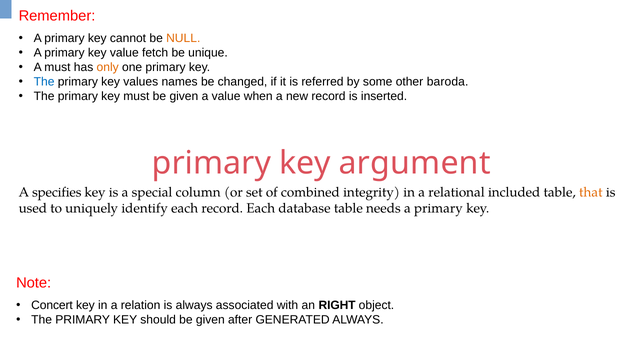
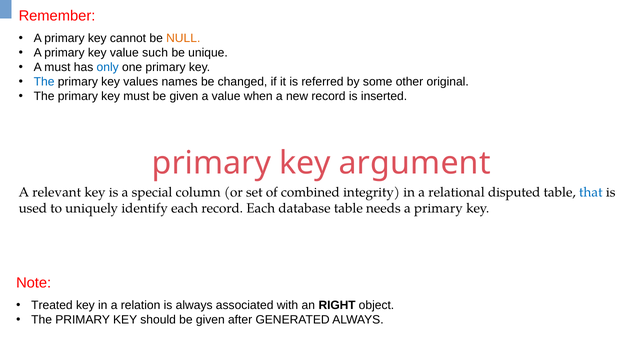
fetch: fetch -> such (155, 53)
only colour: orange -> blue (108, 67)
baroda: baroda -> original (448, 82)
specifies: specifies -> relevant (57, 192)
included: included -> disputed (514, 192)
that colour: orange -> blue (591, 192)
Concert: Concert -> Treated (52, 305)
